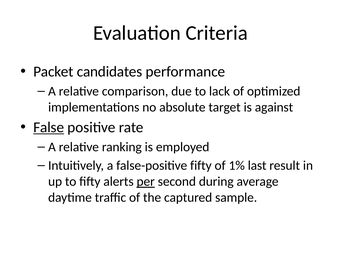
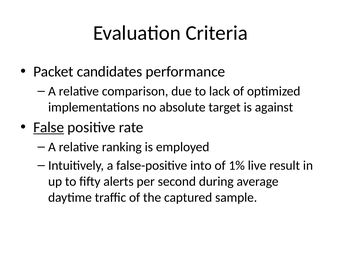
false-positive fifty: fifty -> into (201, 165)
last: last -> live (257, 165)
per underline: present -> none (146, 181)
